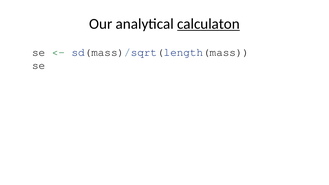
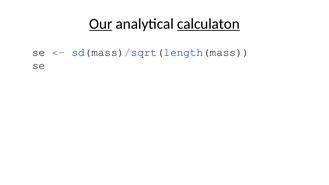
Our underline: none -> present (101, 24)
